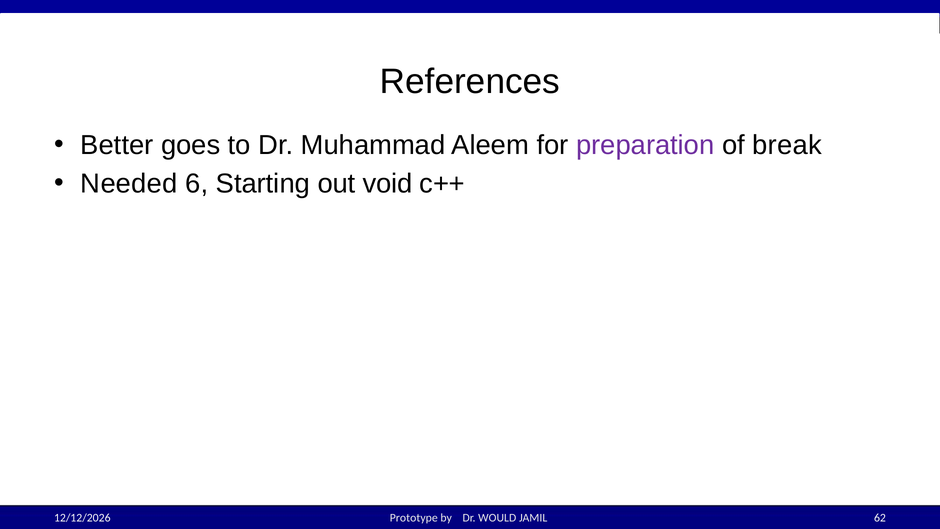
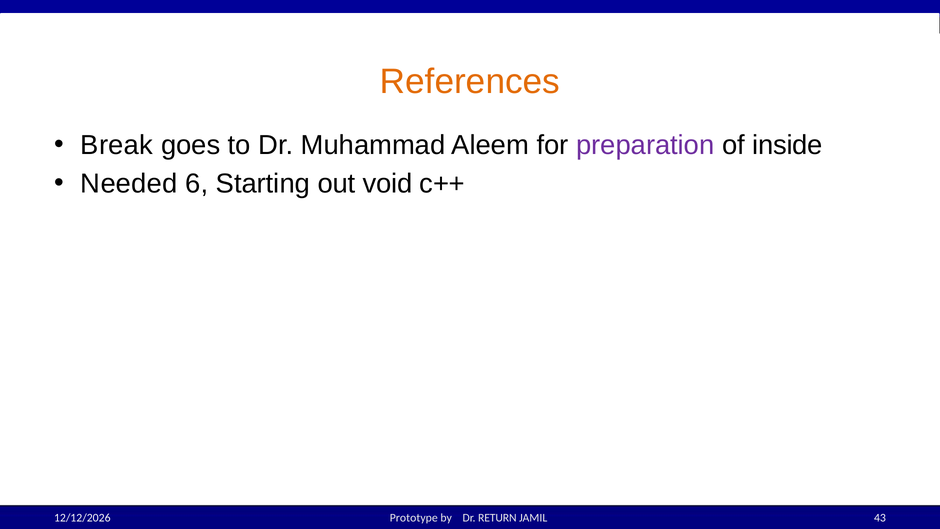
References colour: black -> orange (470, 82)
Better: Better -> Break (117, 145)
break: break -> inside (787, 145)
WOULD: WOULD -> RETURN (497, 518)
62: 62 -> 43 (880, 518)
